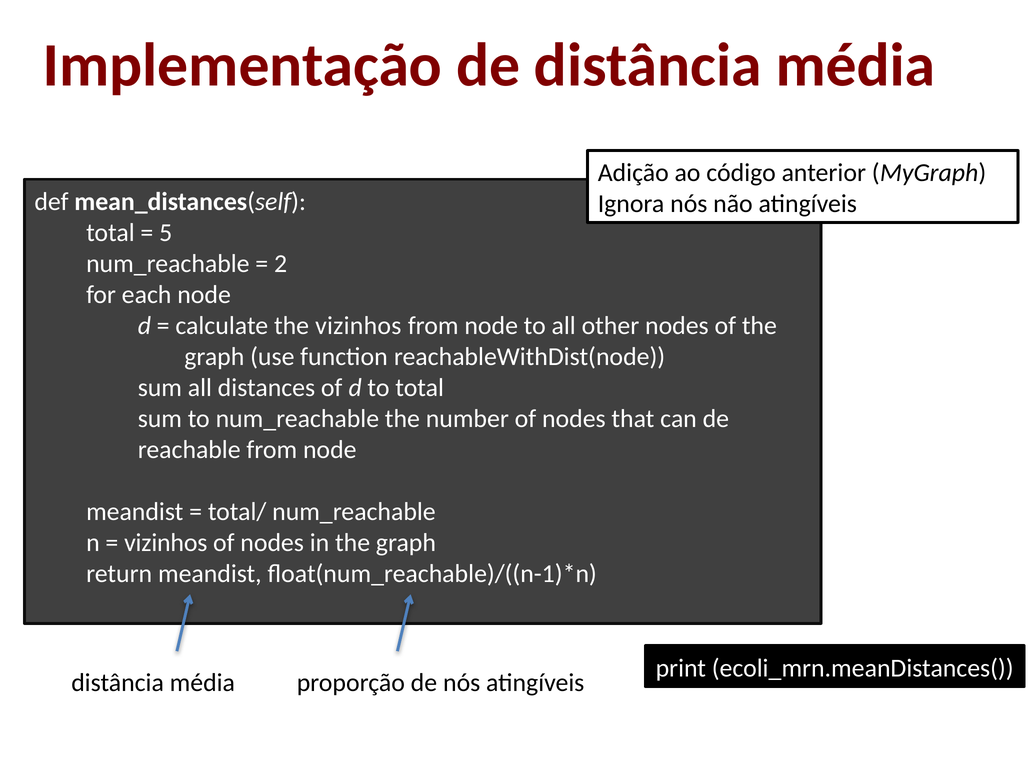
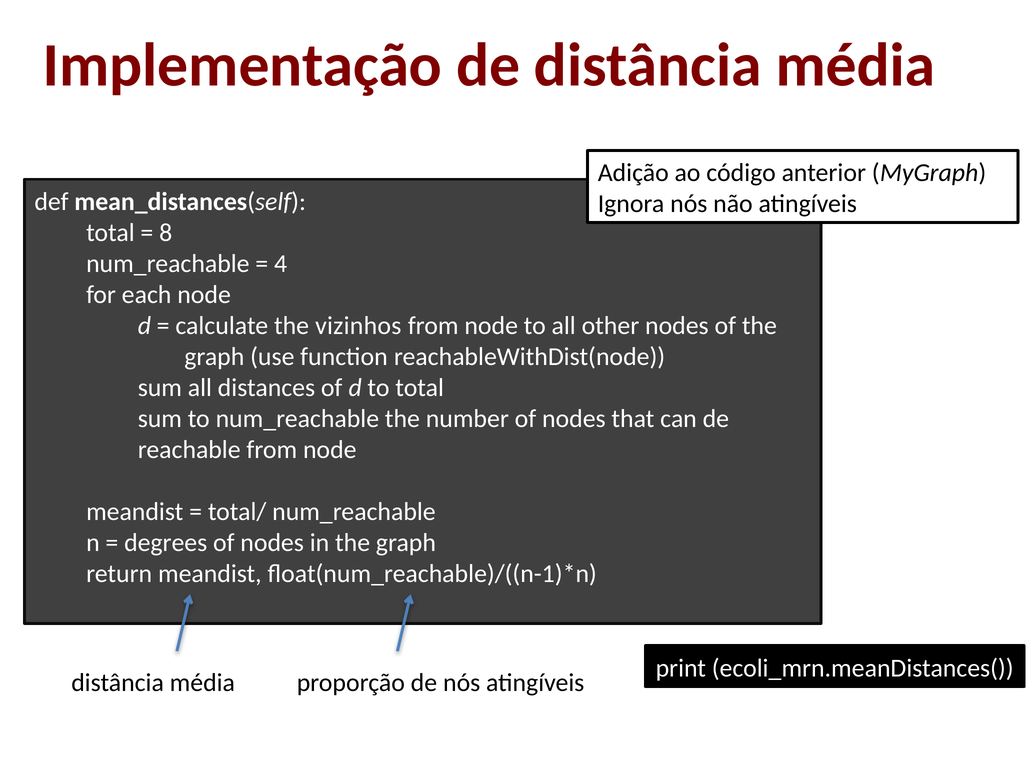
5: 5 -> 8 (166, 233)
2: 2 -> 4 (281, 264)
vizinhos: vizinhos -> degrees (166, 543)
